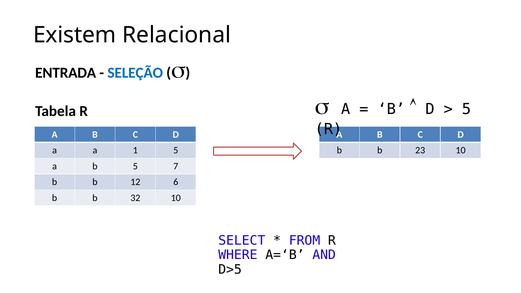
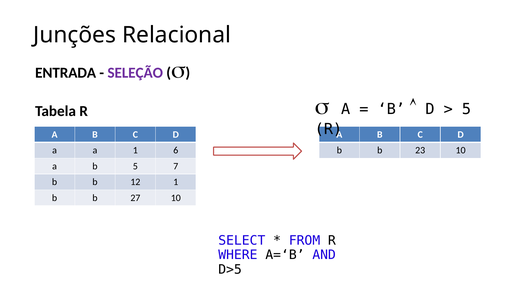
Existem: Existem -> Junções (75, 35)
SELEÇÃO colour: blue -> purple (135, 73)
1 5: 5 -> 6 (176, 150)
12 6: 6 -> 1 (176, 182)
32: 32 -> 27 (135, 198)
